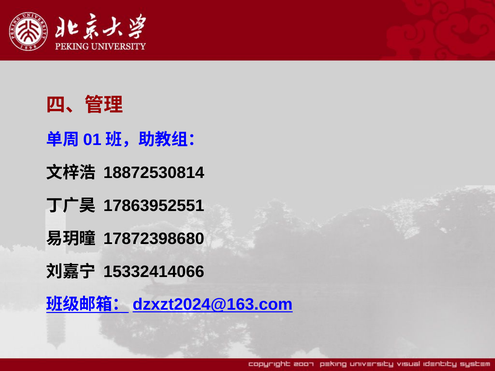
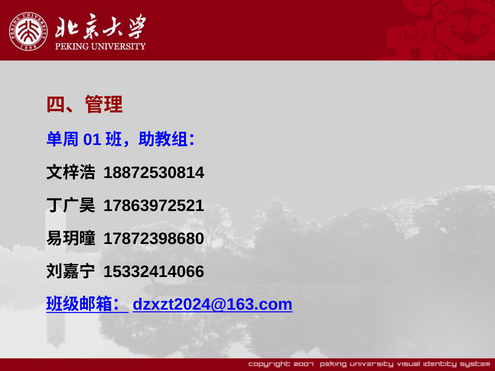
17863952551: 17863952551 -> 17863972521 (154, 206)
